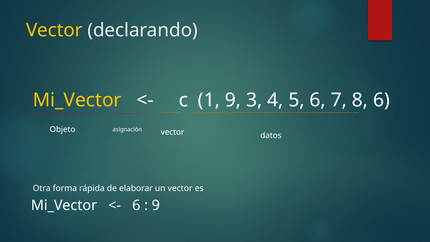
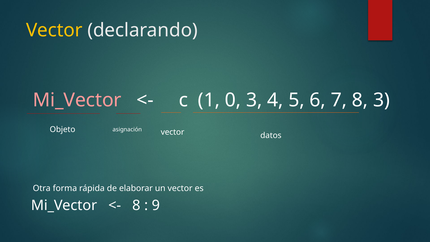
Mi_Vector colour: yellow -> pink (77, 100)
1 9: 9 -> 0 (233, 100)
8 6: 6 -> 3 (381, 100)
6: 6 -> 8 (136, 205)
